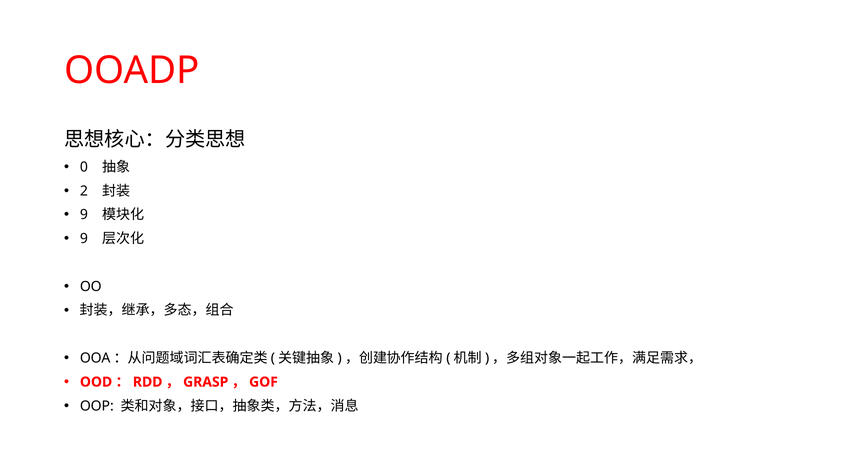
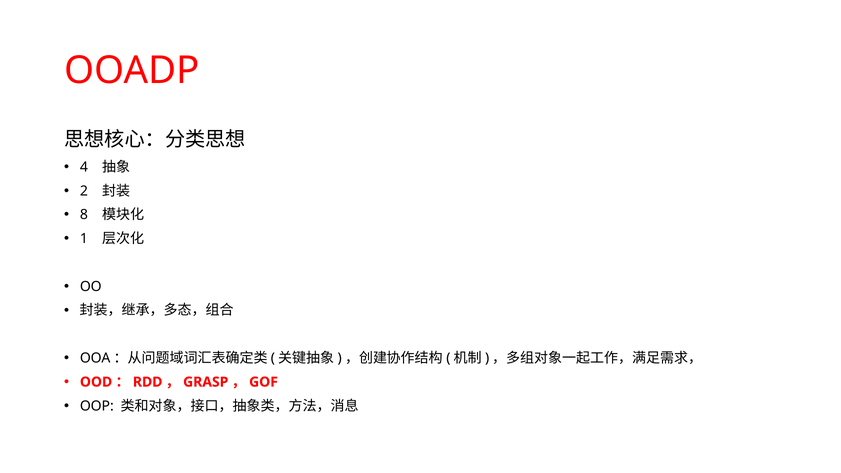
0: 0 -> 4 (84, 167)
9: 9 -> 8 (84, 215)
9: 9 -> 1 (84, 239)
